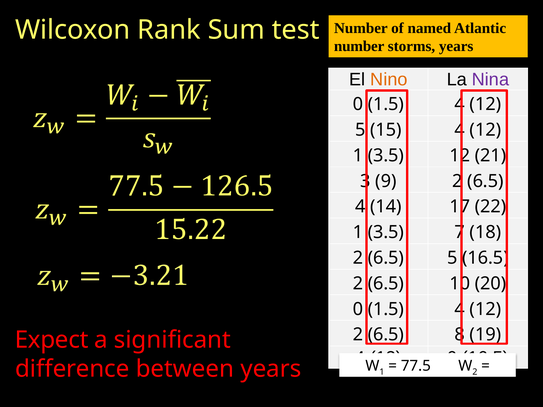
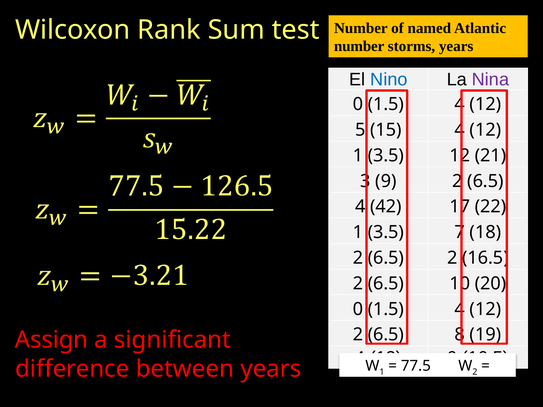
Nino colour: orange -> blue (389, 80)
14: 14 -> 42 (386, 207)
6.5 5: 5 -> 2 (452, 258)
Expect: Expect -> Assign (52, 340)
